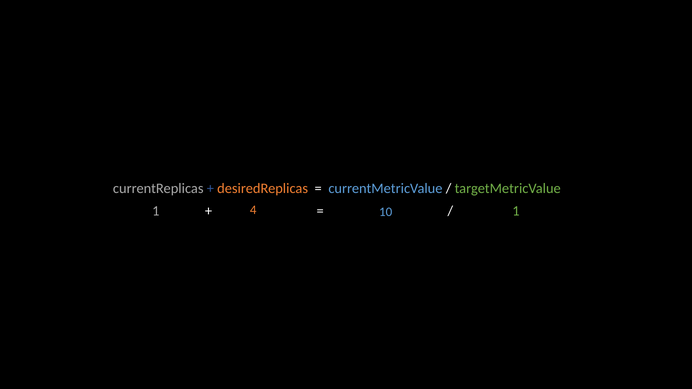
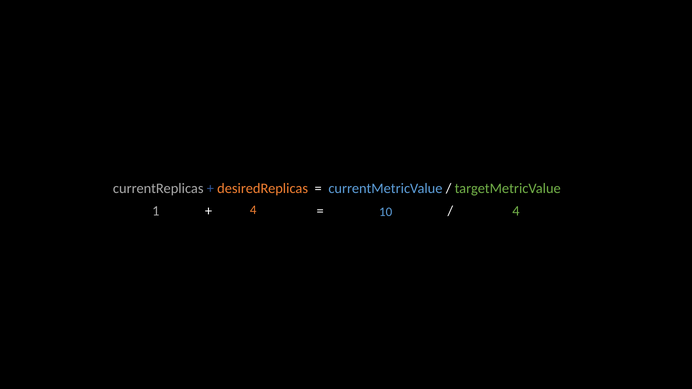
1: 1 -> 4 (516, 211)
